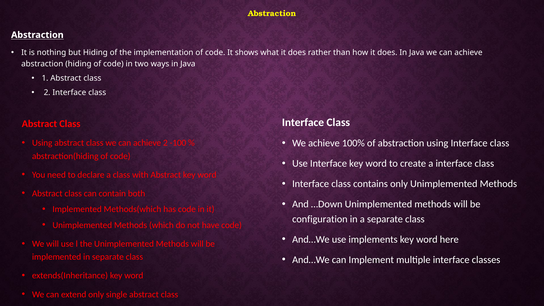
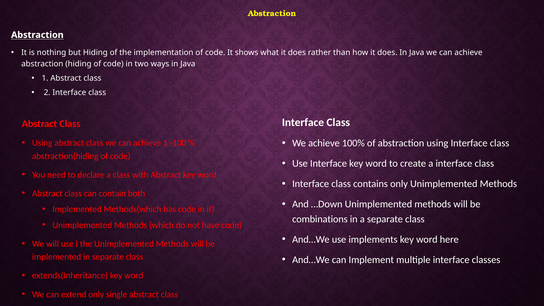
achieve 2: 2 -> 1 (165, 143)
configuration: configuration -> combinations (320, 219)
